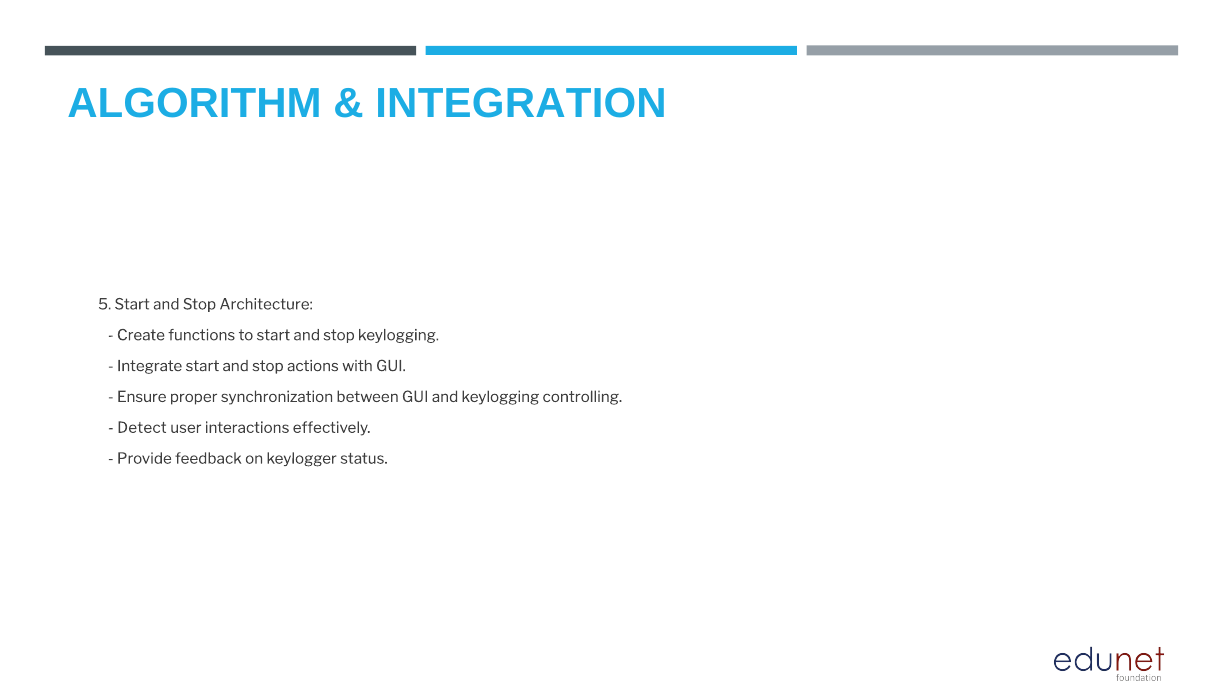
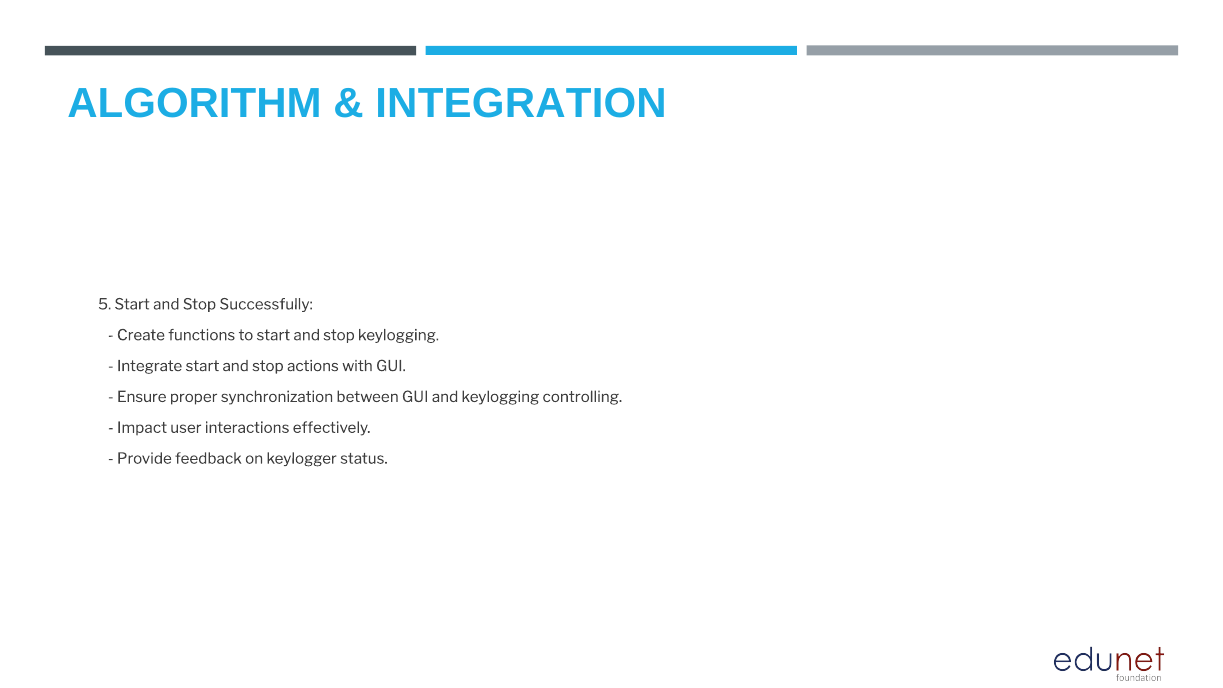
Architecture: Architecture -> Successfully (266, 304)
Detect: Detect -> Impact (142, 428)
